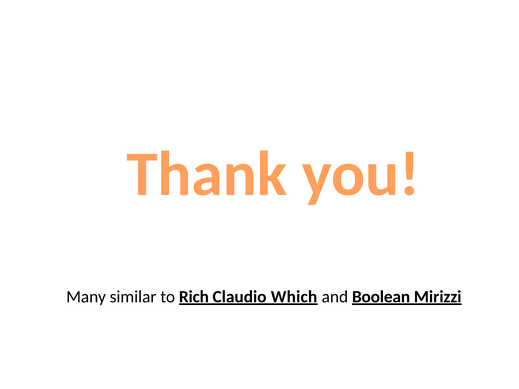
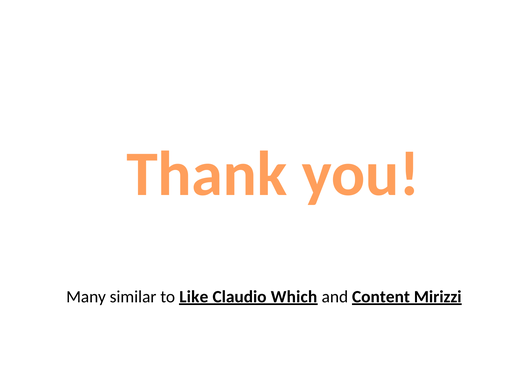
Rich: Rich -> Like (194, 297)
Boolean: Boolean -> Content (381, 297)
